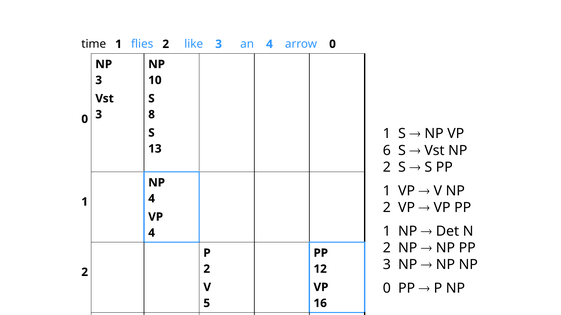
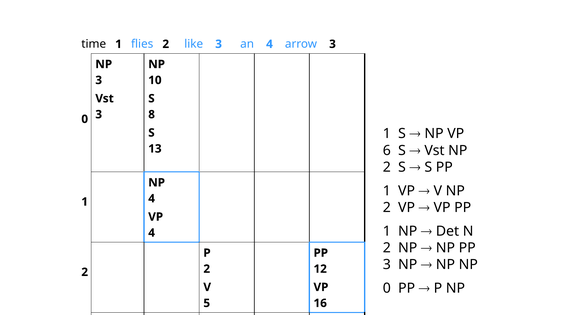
arrow 0: 0 -> 3 (333, 44)
